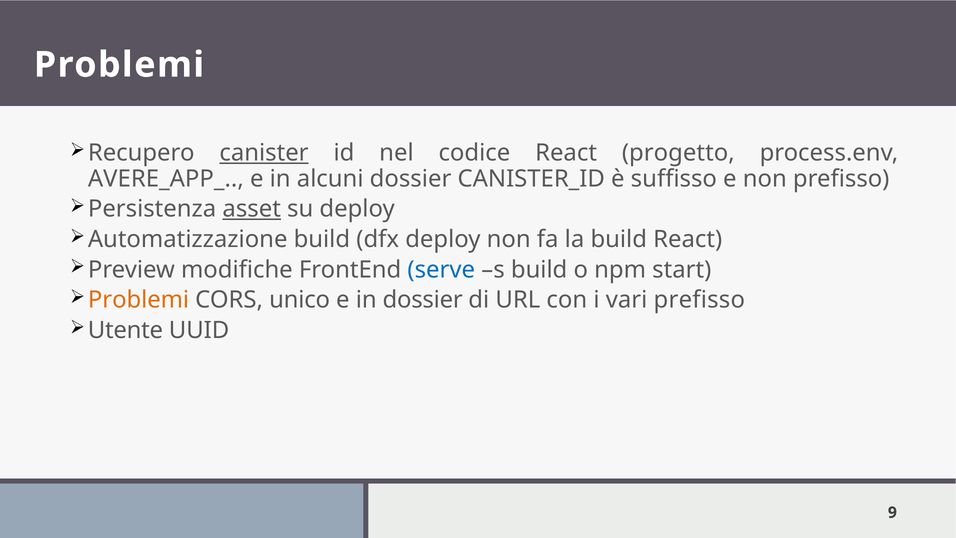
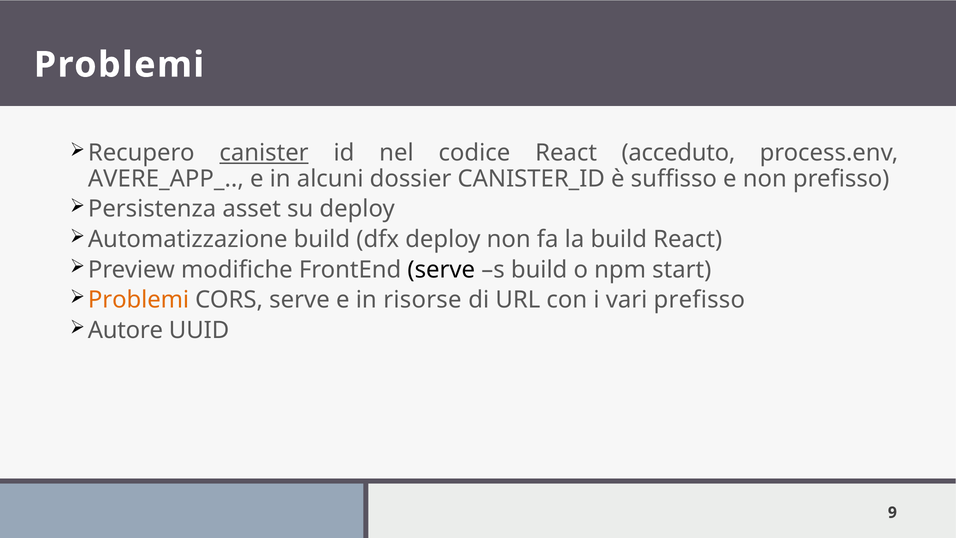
progetto: progetto -> acceduto (678, 153)
asset underline: present -> none (252, 209)
serve colour: blue -> black (441, 270)
CORS unico: unico -> serve (299, 300)
in dossier: dossier -> risorse (422, 300)
Utente: Utente -> Autore (125, 330)
